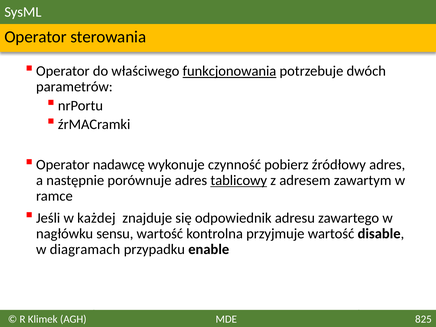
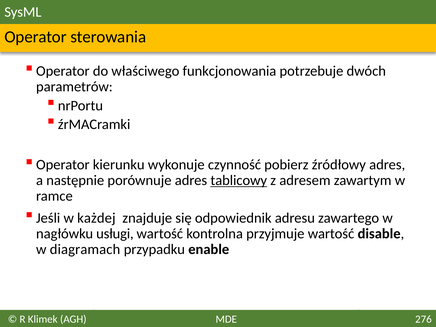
funkcjonowania underline: present -> none (229, 71)
nadawcę: nadawcę -> kierunku (119, 165)
sensu: sensu -> usługi (115, 234)
825: 825 -> 276 (423, 319)
